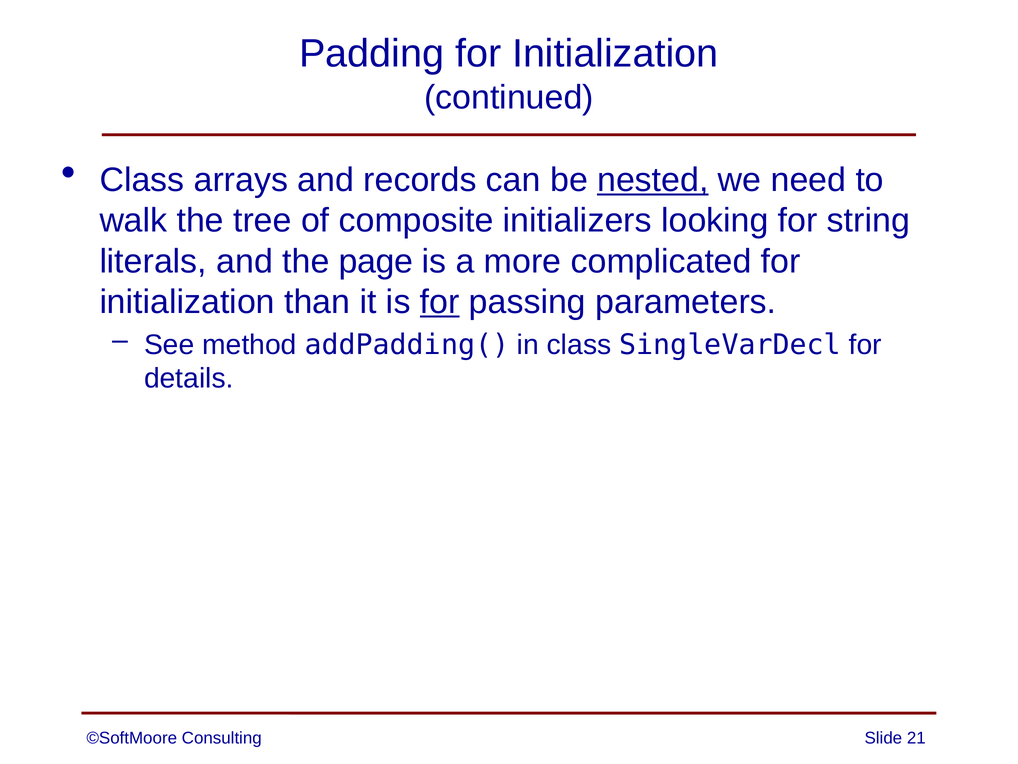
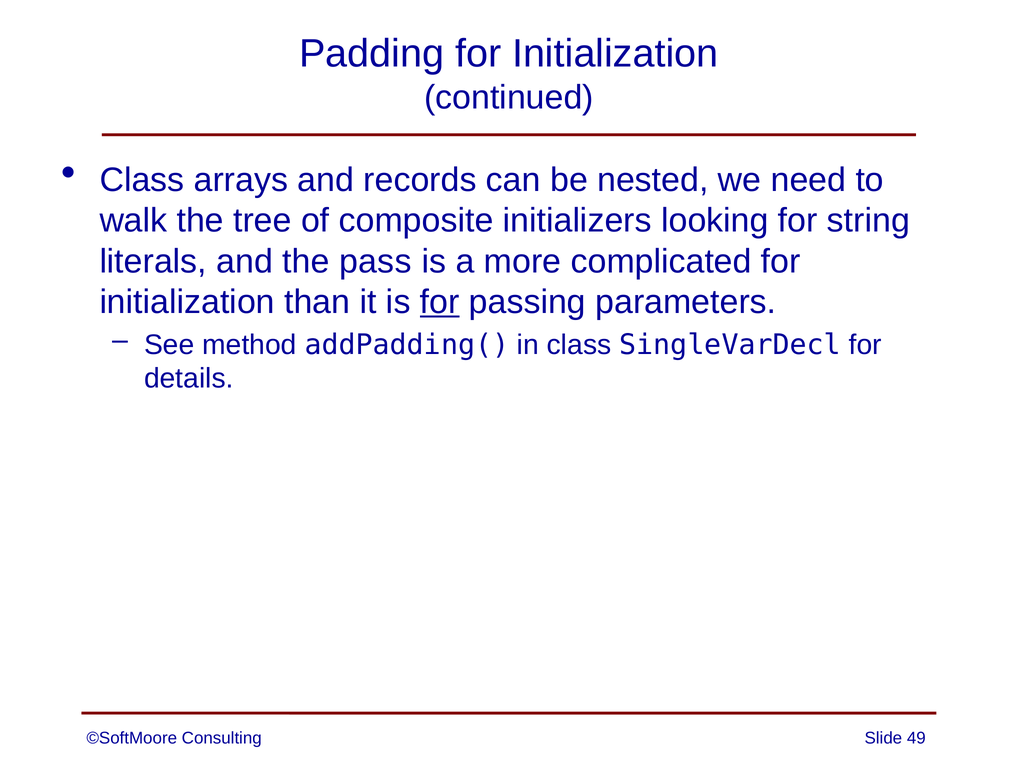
nested underline: present -> none (653, 180)
page: page -> pass (375, 261)
21: 21 -> 49 (916, 738)
